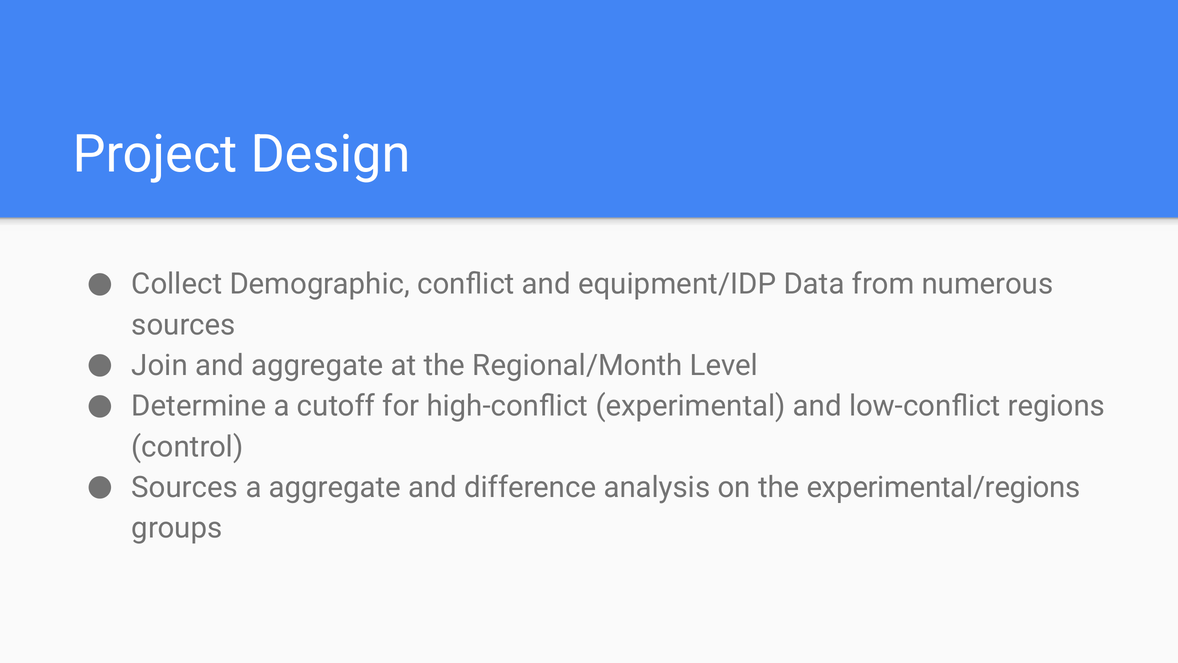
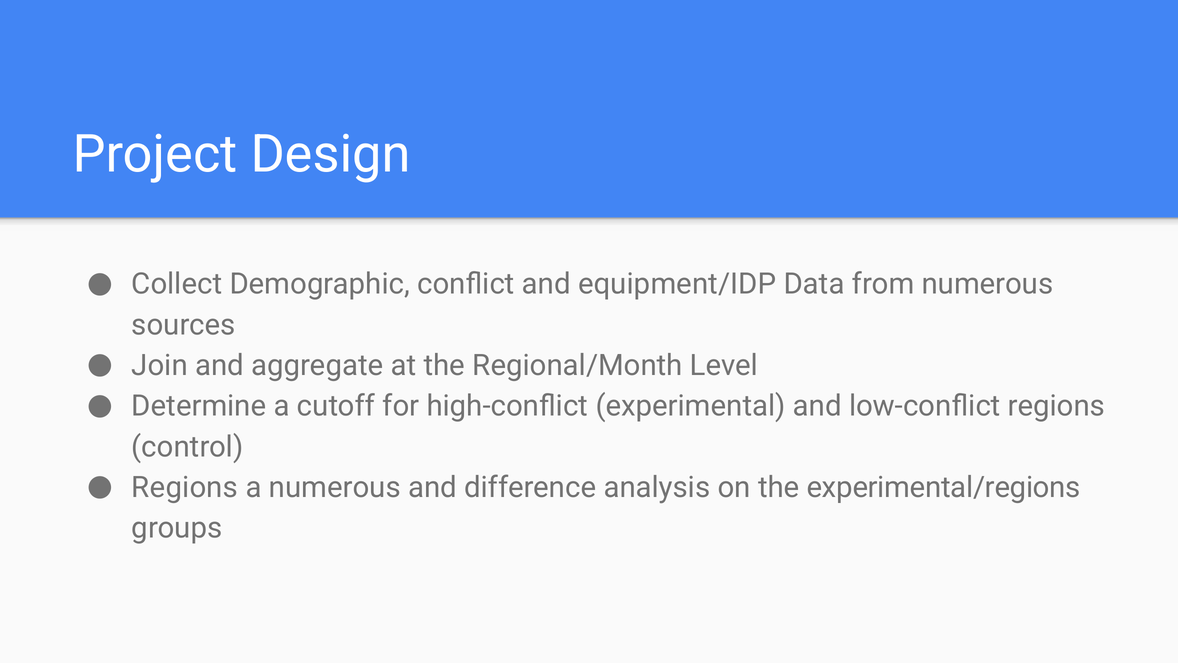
Sources: Sources -> Regions (185, 487)
a aggregate: aggregate -> numerous (335, 487)
